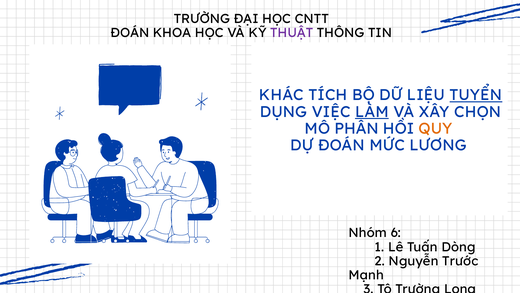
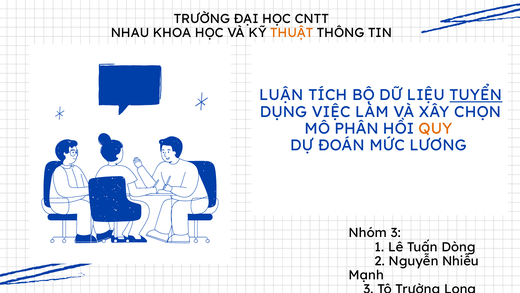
ĐOÁN: ĐOÁN -> NHAU (130, 33)
THUẬT colour: purple -> orange (292, 33)
KHÁC: KHÁC -> LUẬN (281, 95)
LÀM underline: present -> none (372, 112)
Nhóm 6: 6 -> 3 (396, 233)
Trước: Trước -> Nhiễu (460, 261)
